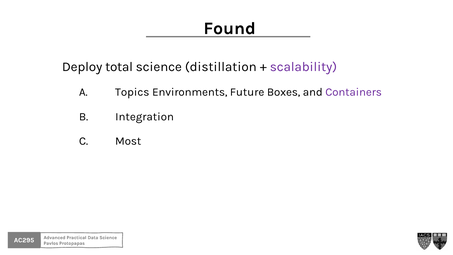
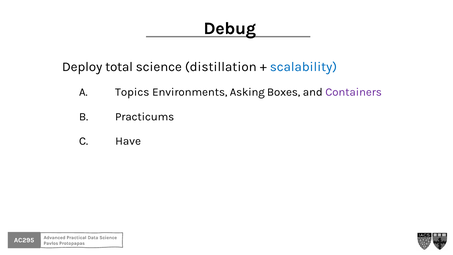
Found: Found -> Debug (230, 28)
scalability colour: purple -> blue (303, 67)
Future: Future -> Asking (247, 92)
Integration: Integration -> Practicums (145, 117)
Most: Most -> Have (128, 141)
